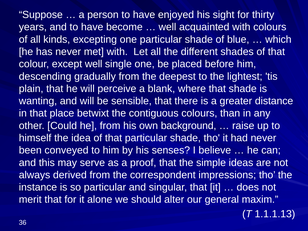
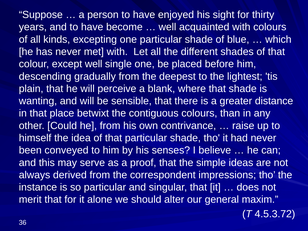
background: background -> contrivance (189, 126)
1.1.1.13: 1.1.1.13 -> 4.5.3.72 (275, 214)
